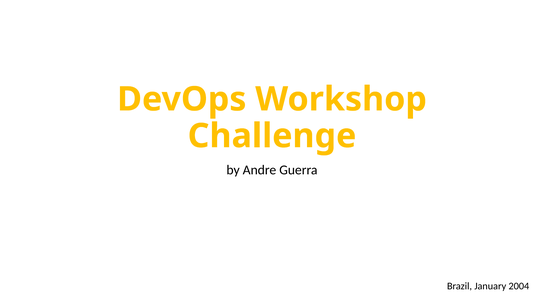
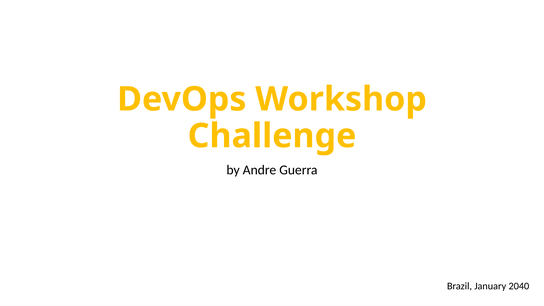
2004: 2004 -> 2040 (519, 286)
